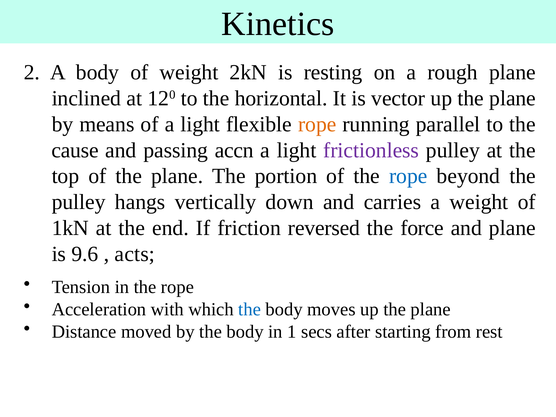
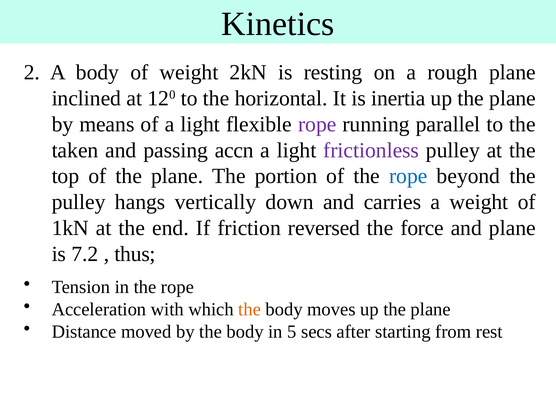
vector: vector -> inertia (398, 98)
rope colour: orange -> purple (317, 124)
cause: cause -> taken (75, 150)
9.6: 9.6 -> 7.2 (85, 254)
acts: acts -> thus (135, 254)
the colour: blue -> orange (250, 309)
1: 1 -> 5 (292, 332)
